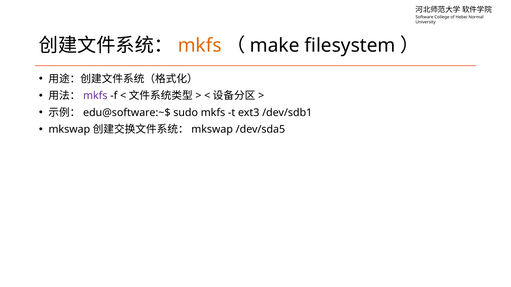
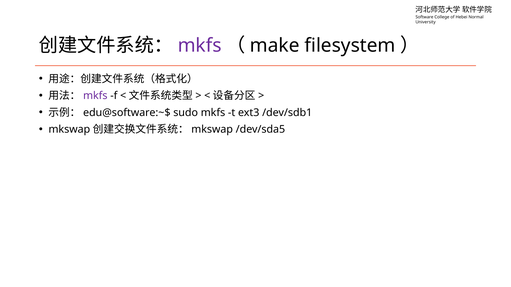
mkfs colour: orange -> purple (200, 46)
